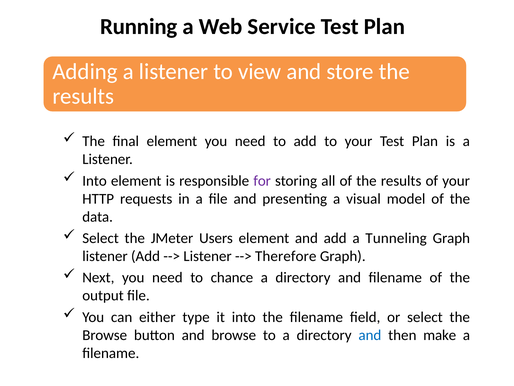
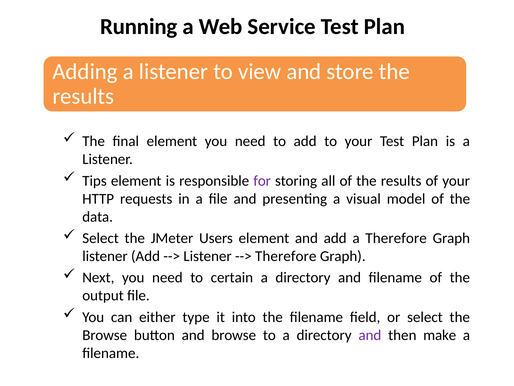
Into: Into -> Tips (94, 181)
a Tunneling: Tunneling -> Therefore (396, 238)
chance: chance -> certain (232, 277)
and colour: blue -> purple (370, 335)
